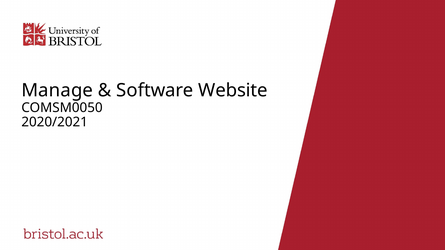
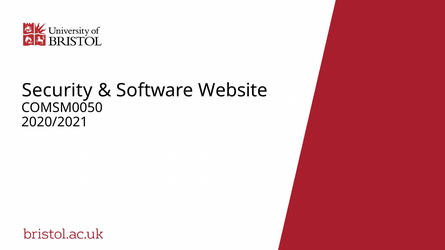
Manage: Manage -> Security (57, 91)
